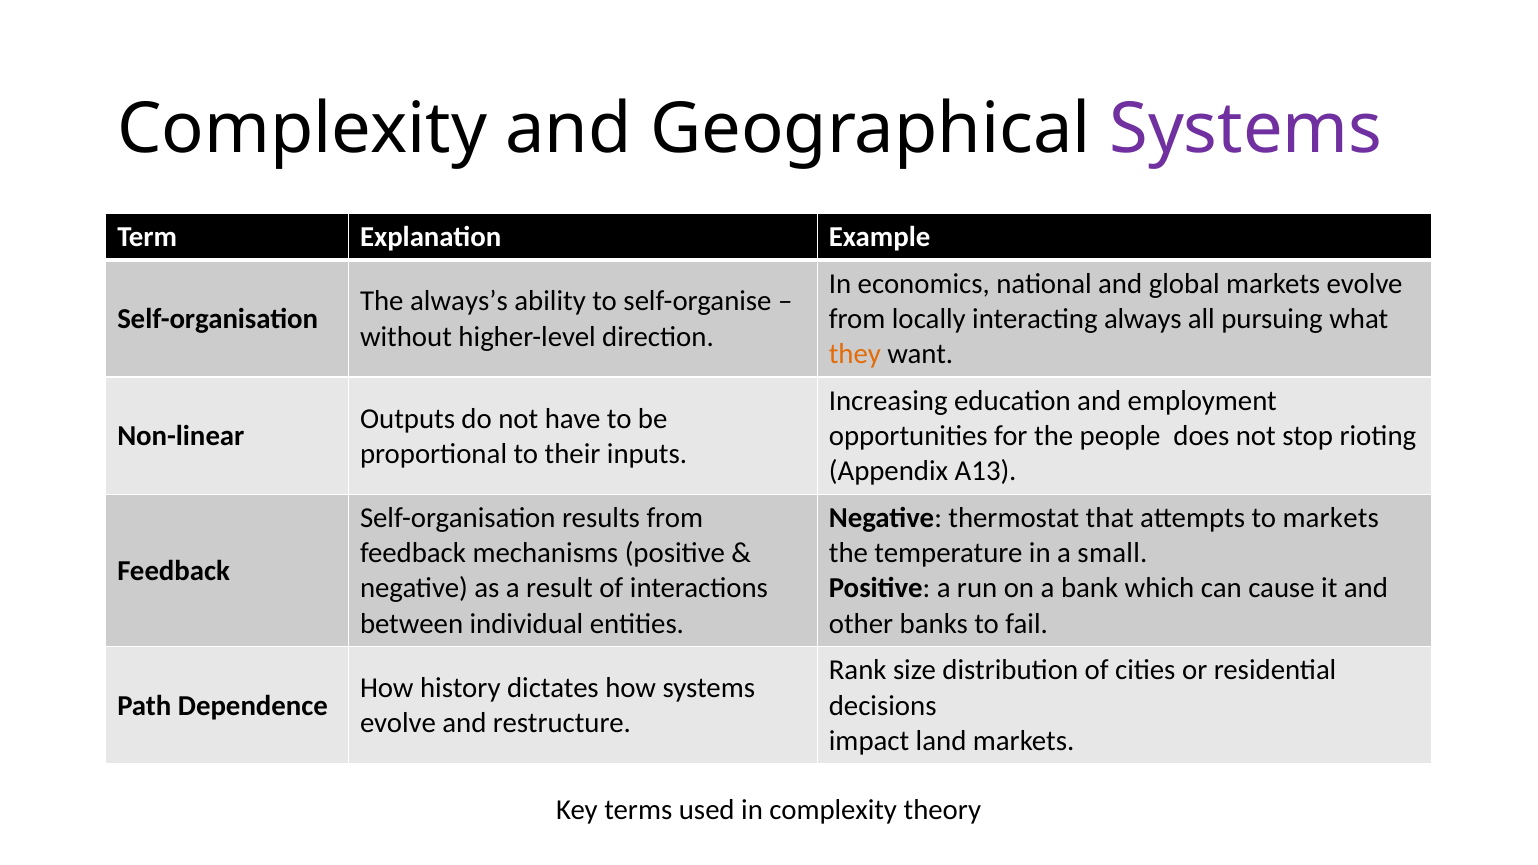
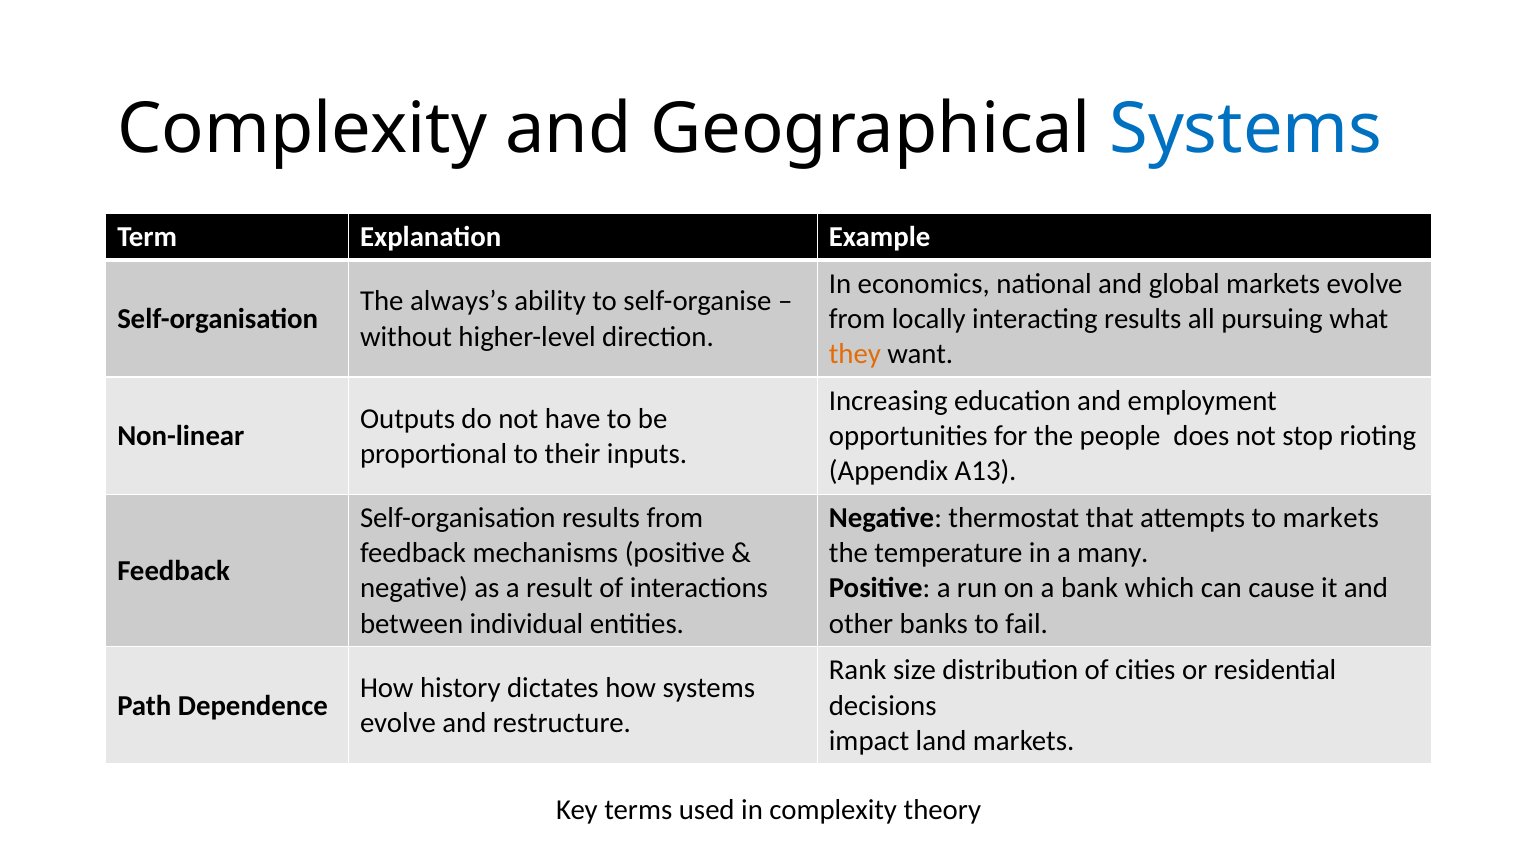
Systems colour: purple -> blue (1246, 129)
interacting always: always -> results (1143, 319)
small: small -> many (1113, 553)
